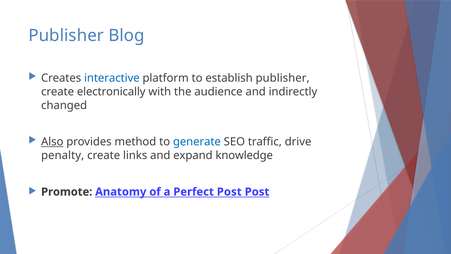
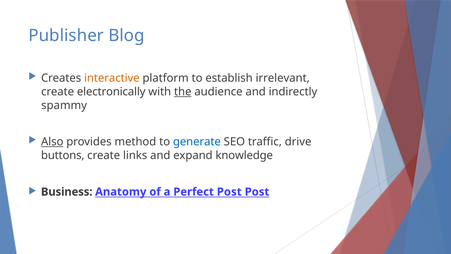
interactive colour: blue -> orange (112, 78)
establish publisher: publisher -> irrelevant (283, 78)
the underline: none -> present (183, 92)
changed: changed -> spammy (64, 105)
penalty: penalty -> buttons (63, 155)
Promote: Promote -> Business (67, 192)
